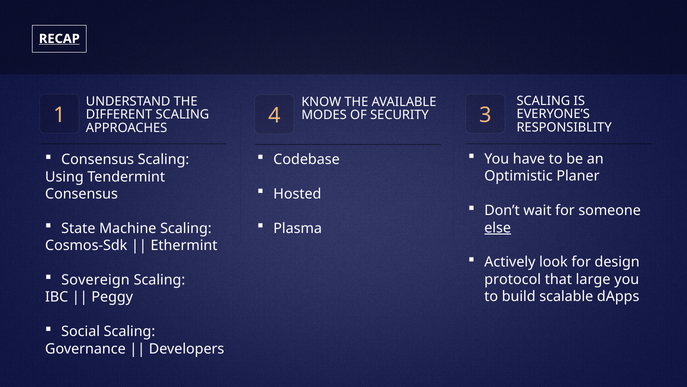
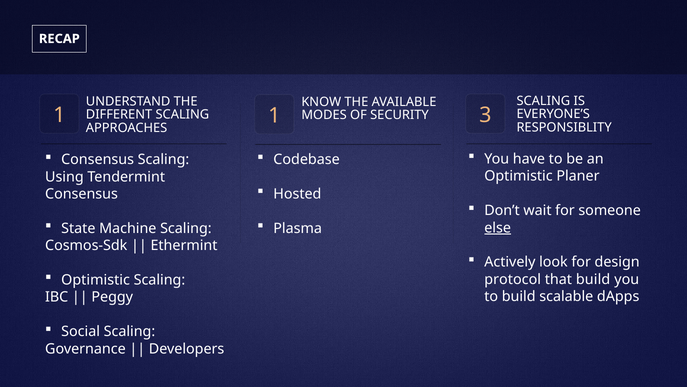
RECAP underline: present -> none (59, 39)
1 4: 4 -> 1 (274, 116)
Sovereign: Sovereign -> Optimistic (96, 280)
that large: large -> build (593, 279)
